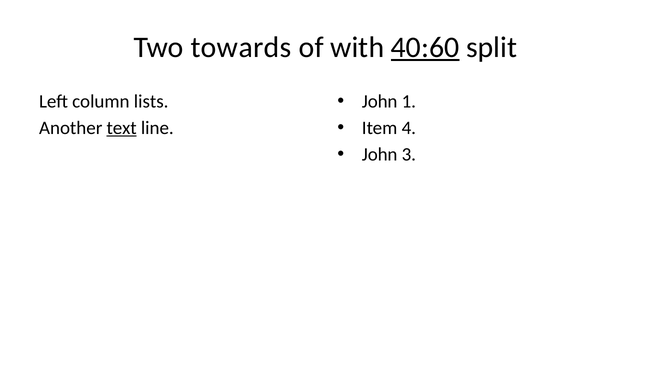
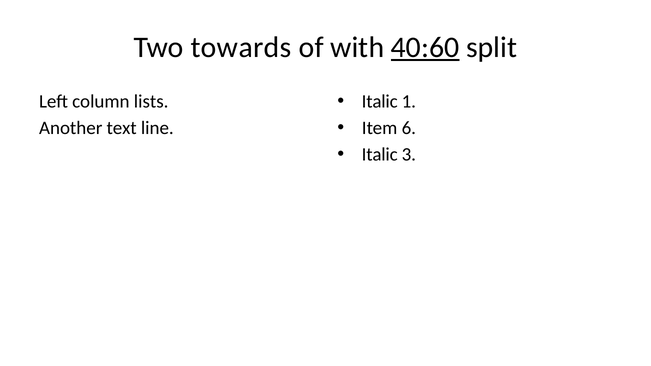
John: John -> Italic (380, 101)
4: 4 -> 6 (409, 128)
text underline: present -> none (122, 128)
John: John -> Italic (380, 155)
